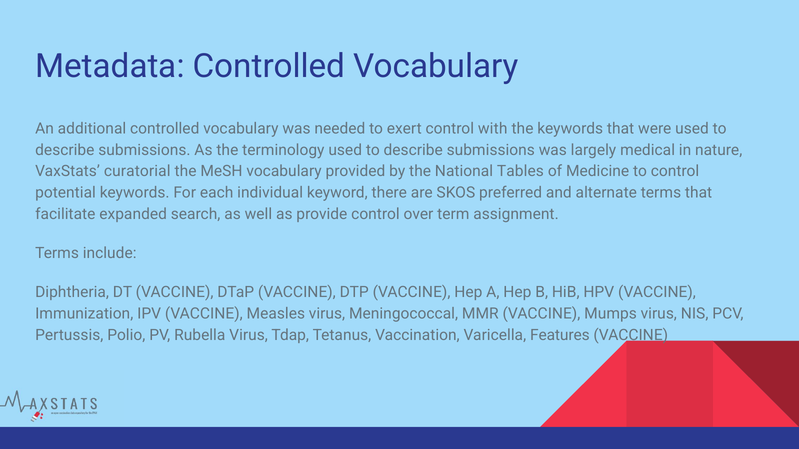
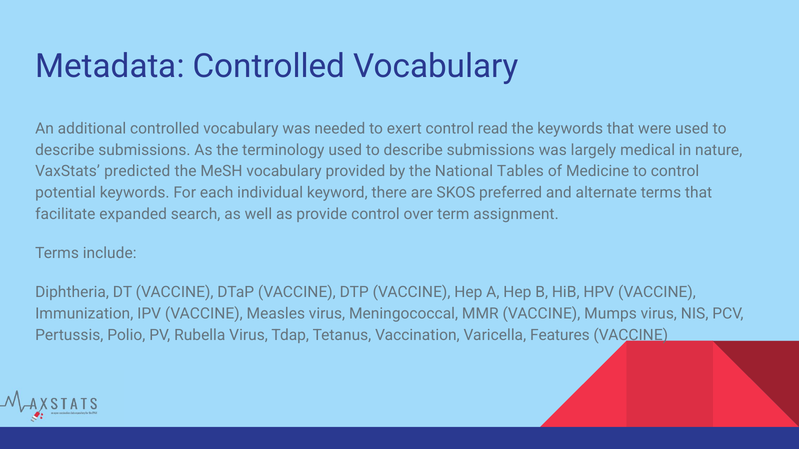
with: with -> read (493, 129)
curatorial: curatorial -> predicted (137, 171)
